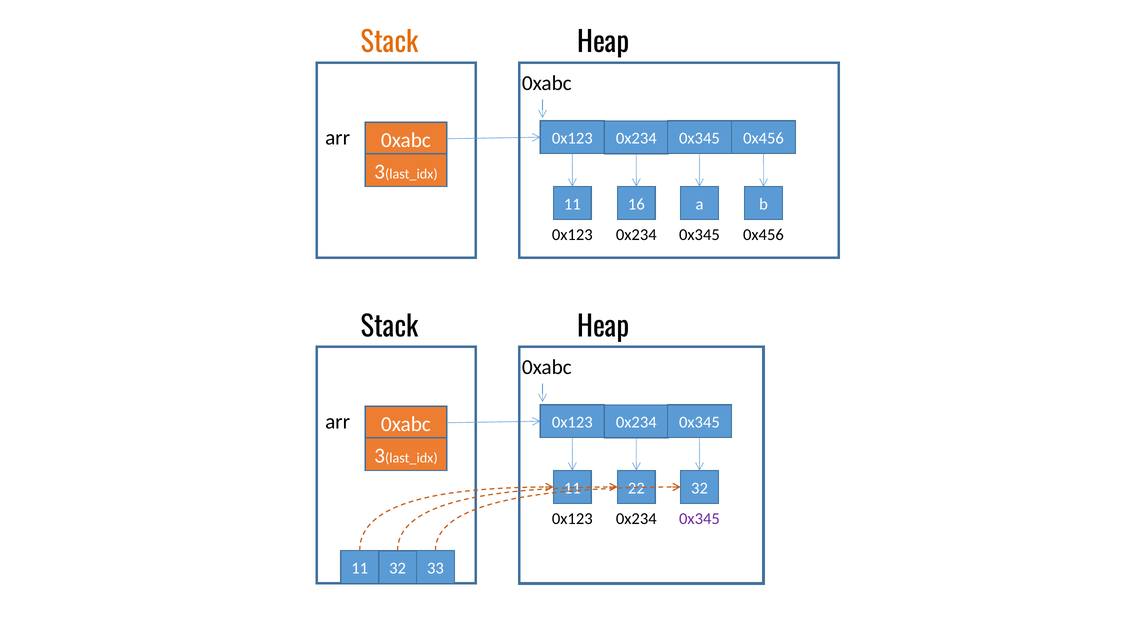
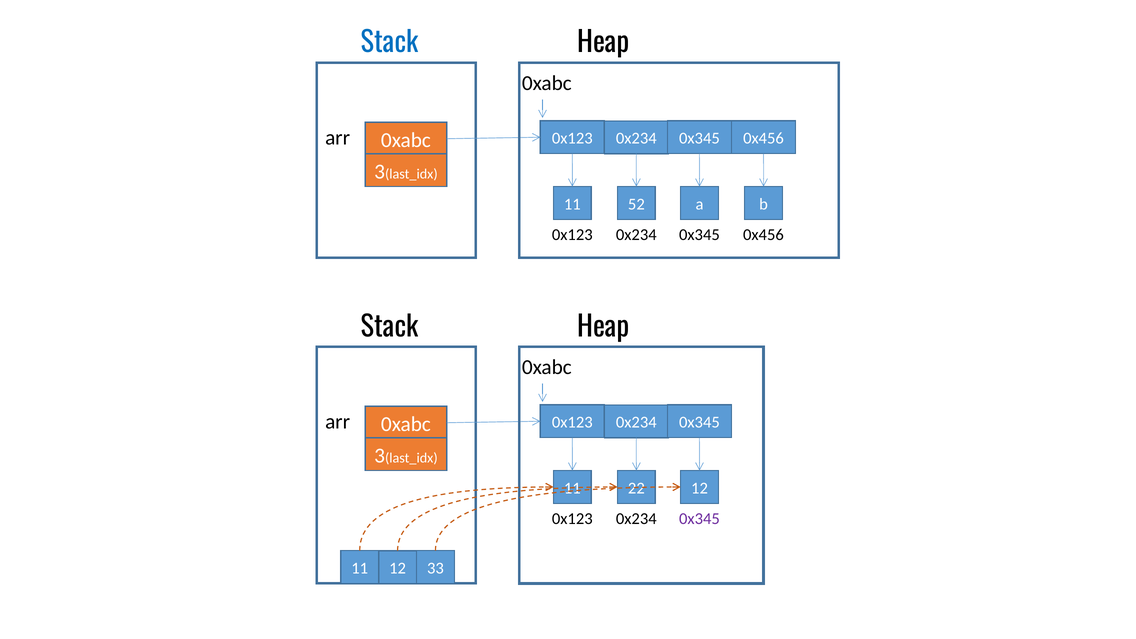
Stack colour: orange -> blue (390, 43)
16: 16 -> 52 (636, 204)
22 32: 32 -> 12 (700, 488)
11 32: 32 -> 12 (398, 568)
